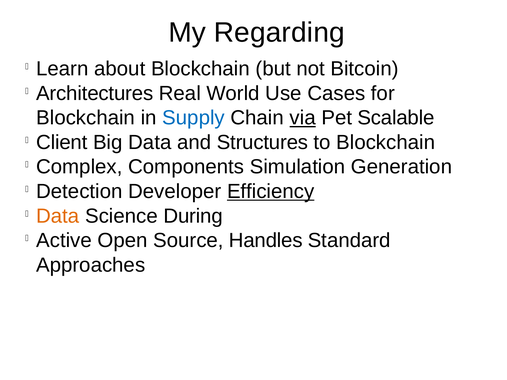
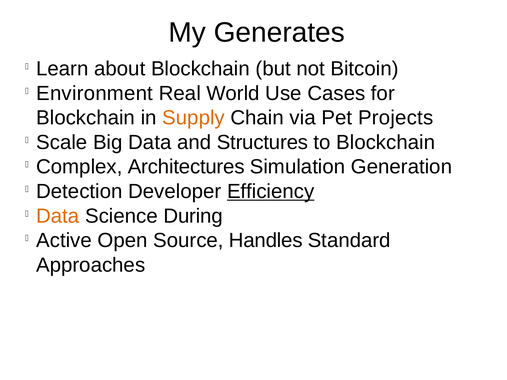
Regarding: Regarding -> Generates (279, 33)
Architectures: Architectures -> Environment (95, 93)
Supply colour: blue -> orange (194, 118)
via underline: present -> none (303, 118)
Scalable: Scalable -> Projects (396, 118)
Client: Client -> Scale (62, 142)
Components: Components -> Architectures (186, 167)
